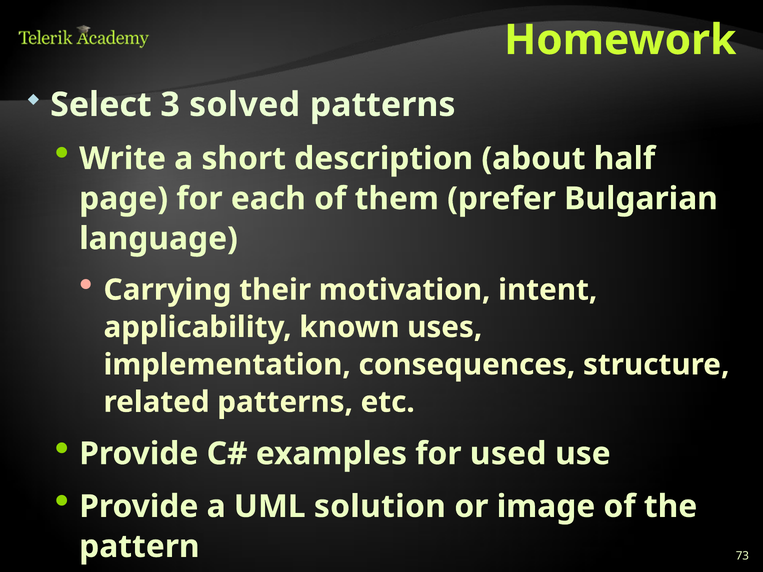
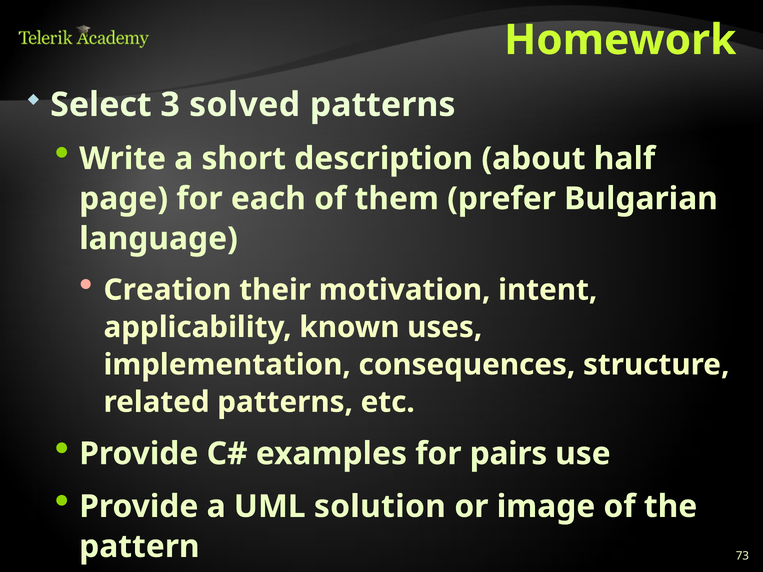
Carrying: Carrying -> Creation (167, 290)
used: used -> pairs (508, 454)
